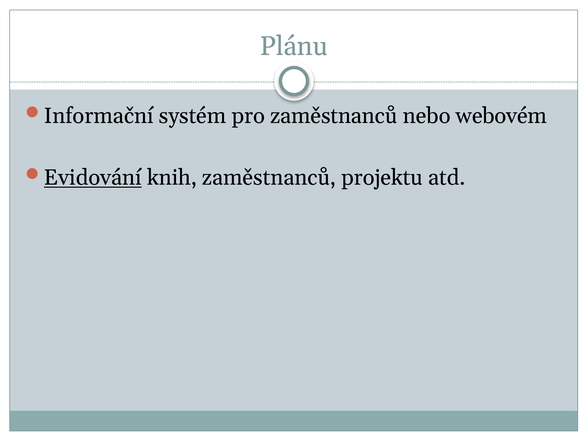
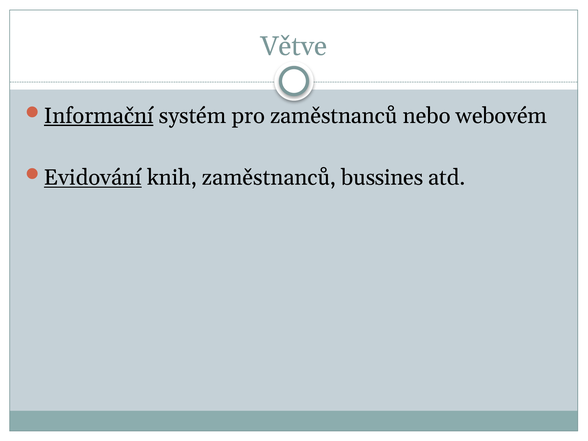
Plánu: Plánu -> Větve (294, 46)
Informační underline: none -> present (99, 116)
projektu: projektu -> bussines (382, 178)
